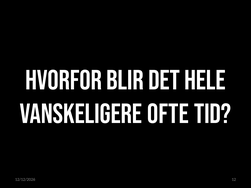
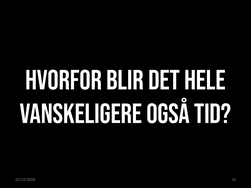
OFTE: OFTE -> OGSÅ (168, 114)
